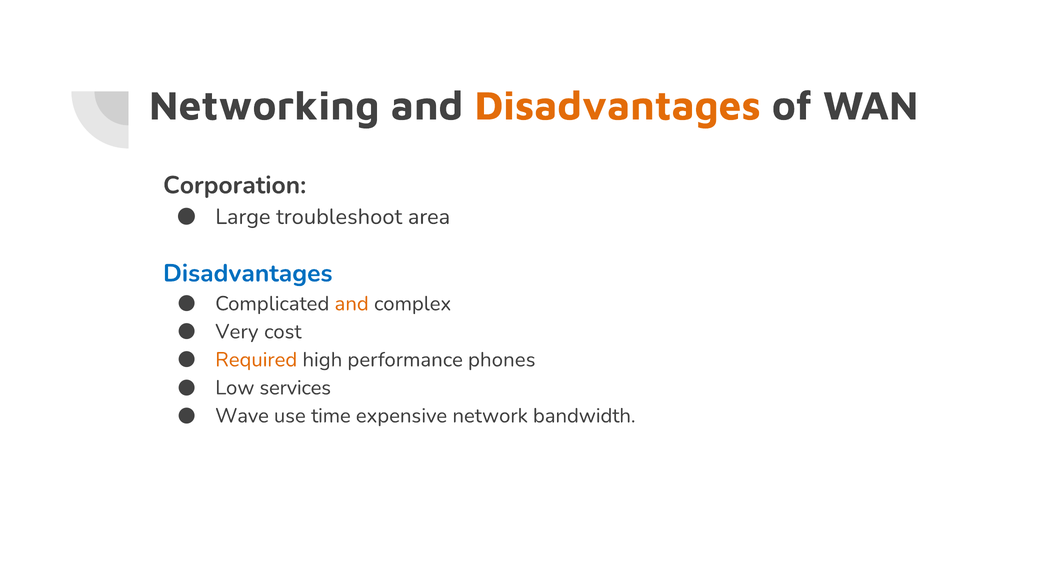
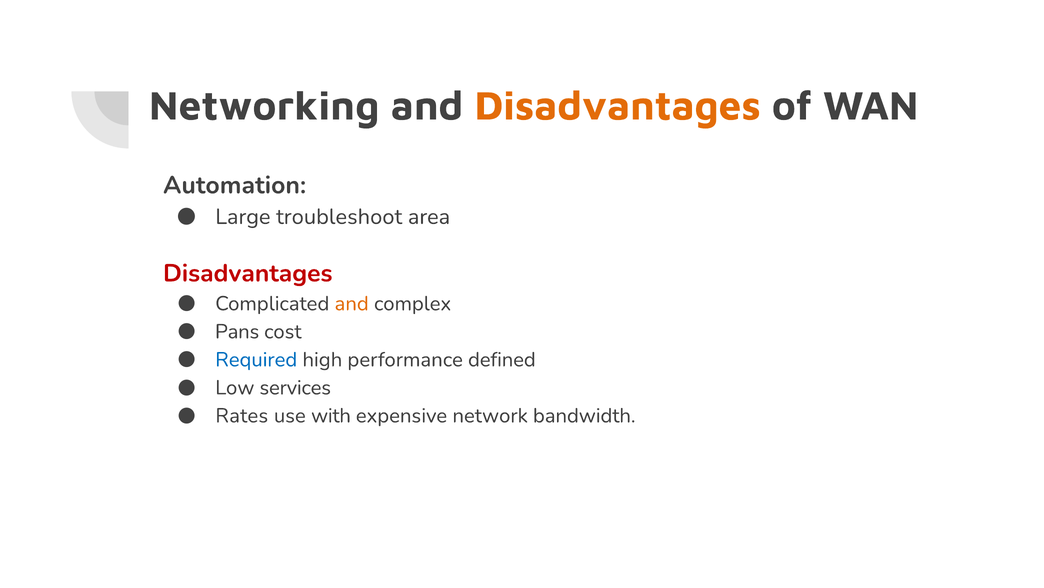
Corporation: Corporation -> Automation (235, 185)
Disadvantages colour: blue -> red (248, 273)
Very: Very -> Pans (237, 331)
Required colour: orange -> blue (256, 359)
phones: phones -> defined (502, 359)
Wave: Wave -> Rates (242, 415)
time: time -> with (331, 415)
